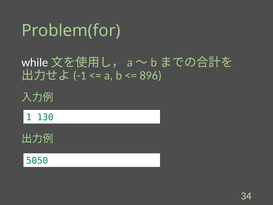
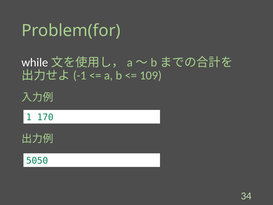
896: 896 -> 109 (151, 75)
130: 130 -> 170 (45, 117)
